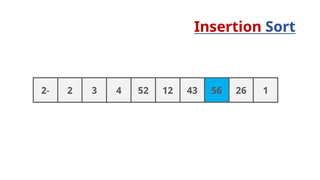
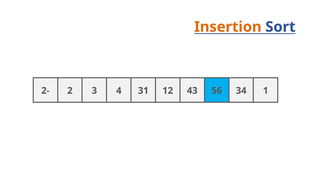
Insertion colour: red -> orange (228, 27)
52: 52 -> 31 (143, 91)
26: 26 -> 34 (241, 91)
